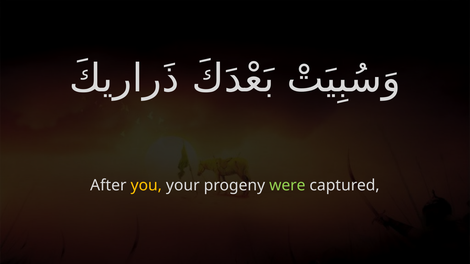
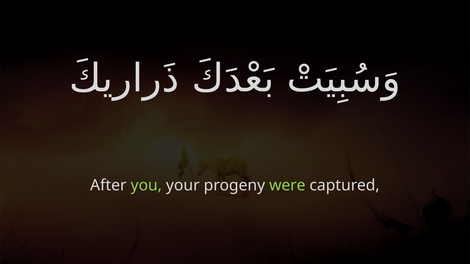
you colour: yellow -> light green (146, 186)
